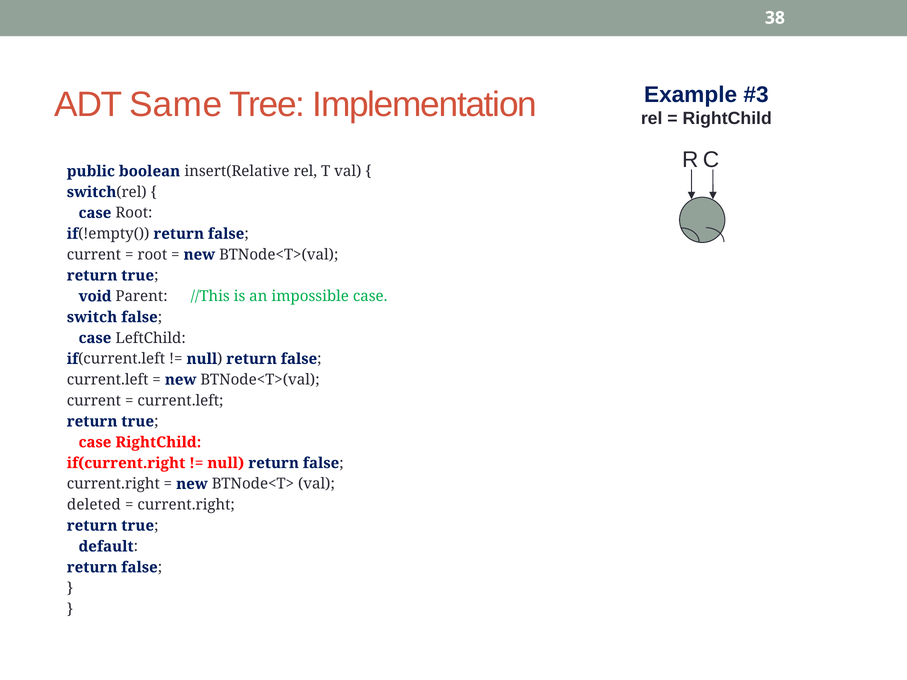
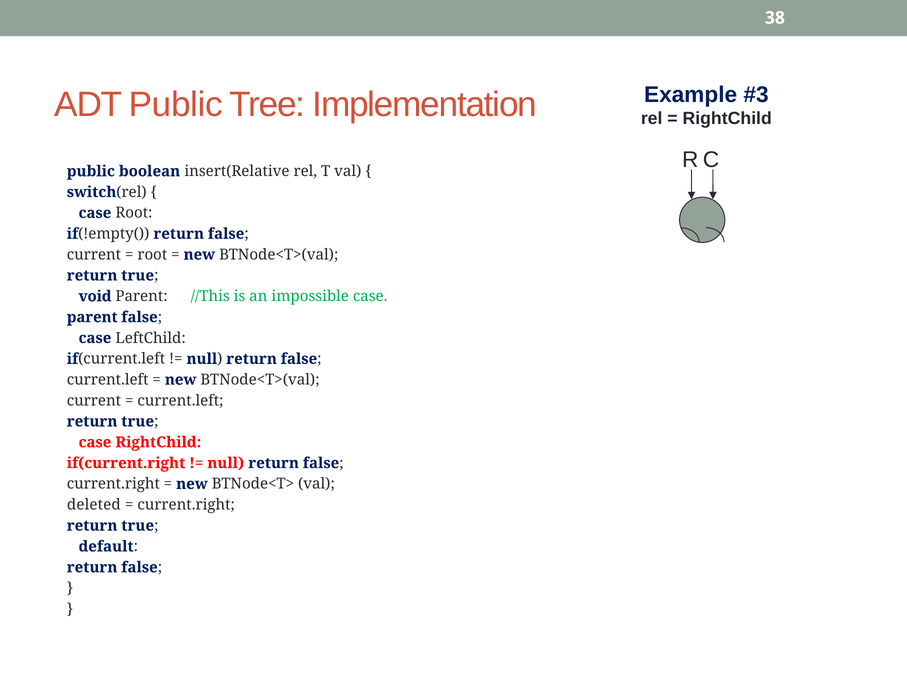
ADT Same: Same -> Public (176, 104)
switch: switch -> parent (92, 317)
